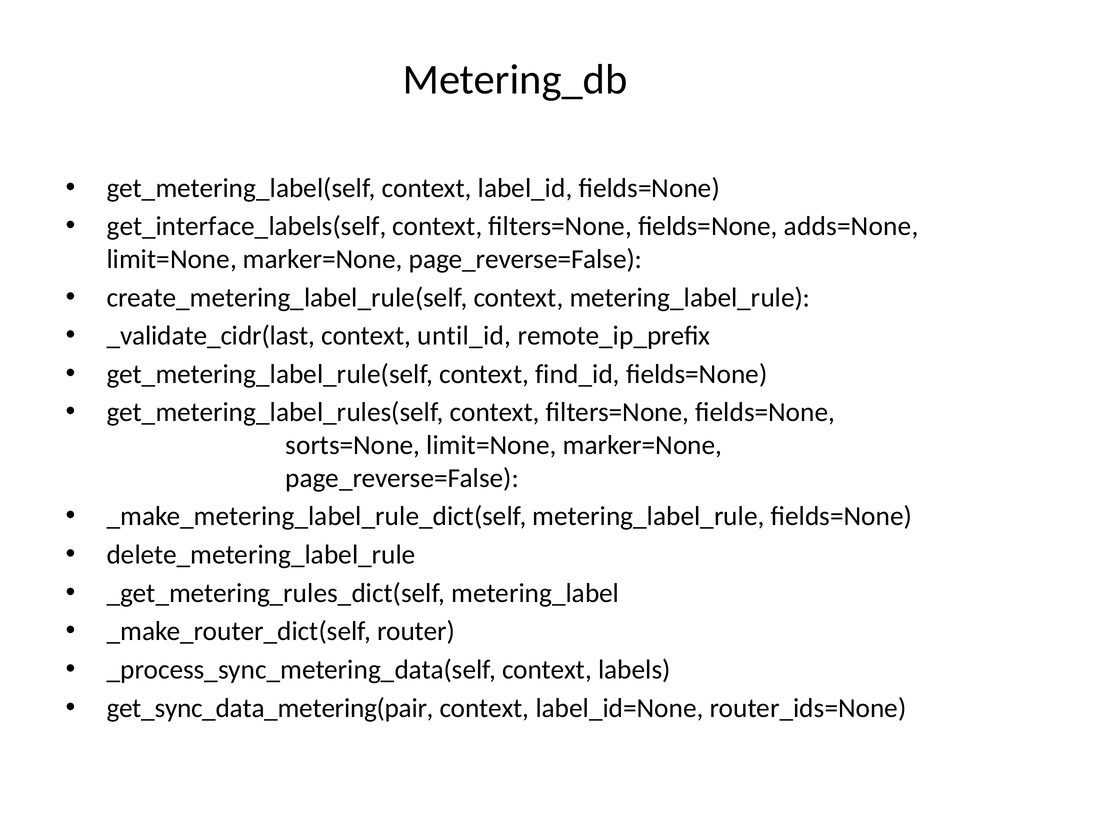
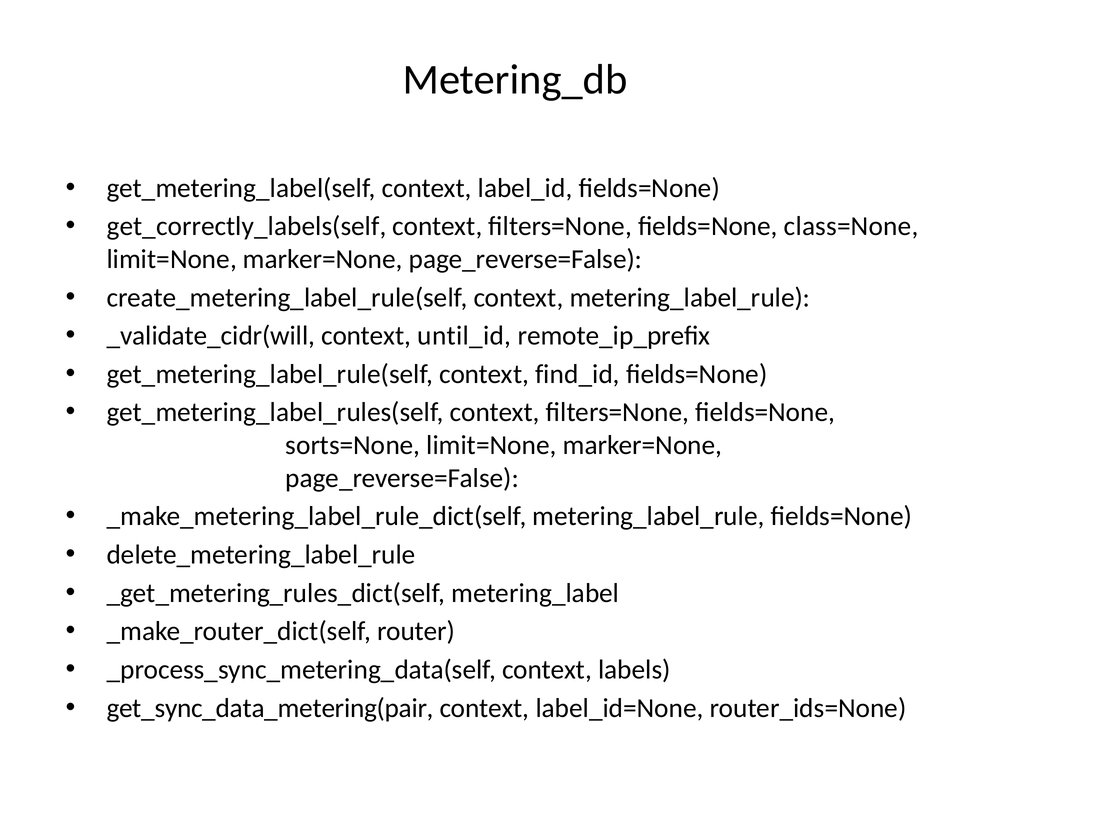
get_interface_labels(self: get_interface_labels(self -> get_correctly_labels(self (247, 226)
adds=None: adds=None -> class=None (851, 226)
_validate_cidr(last: _validate_cidr(last -> _validate_cidr(will (211, 336)
